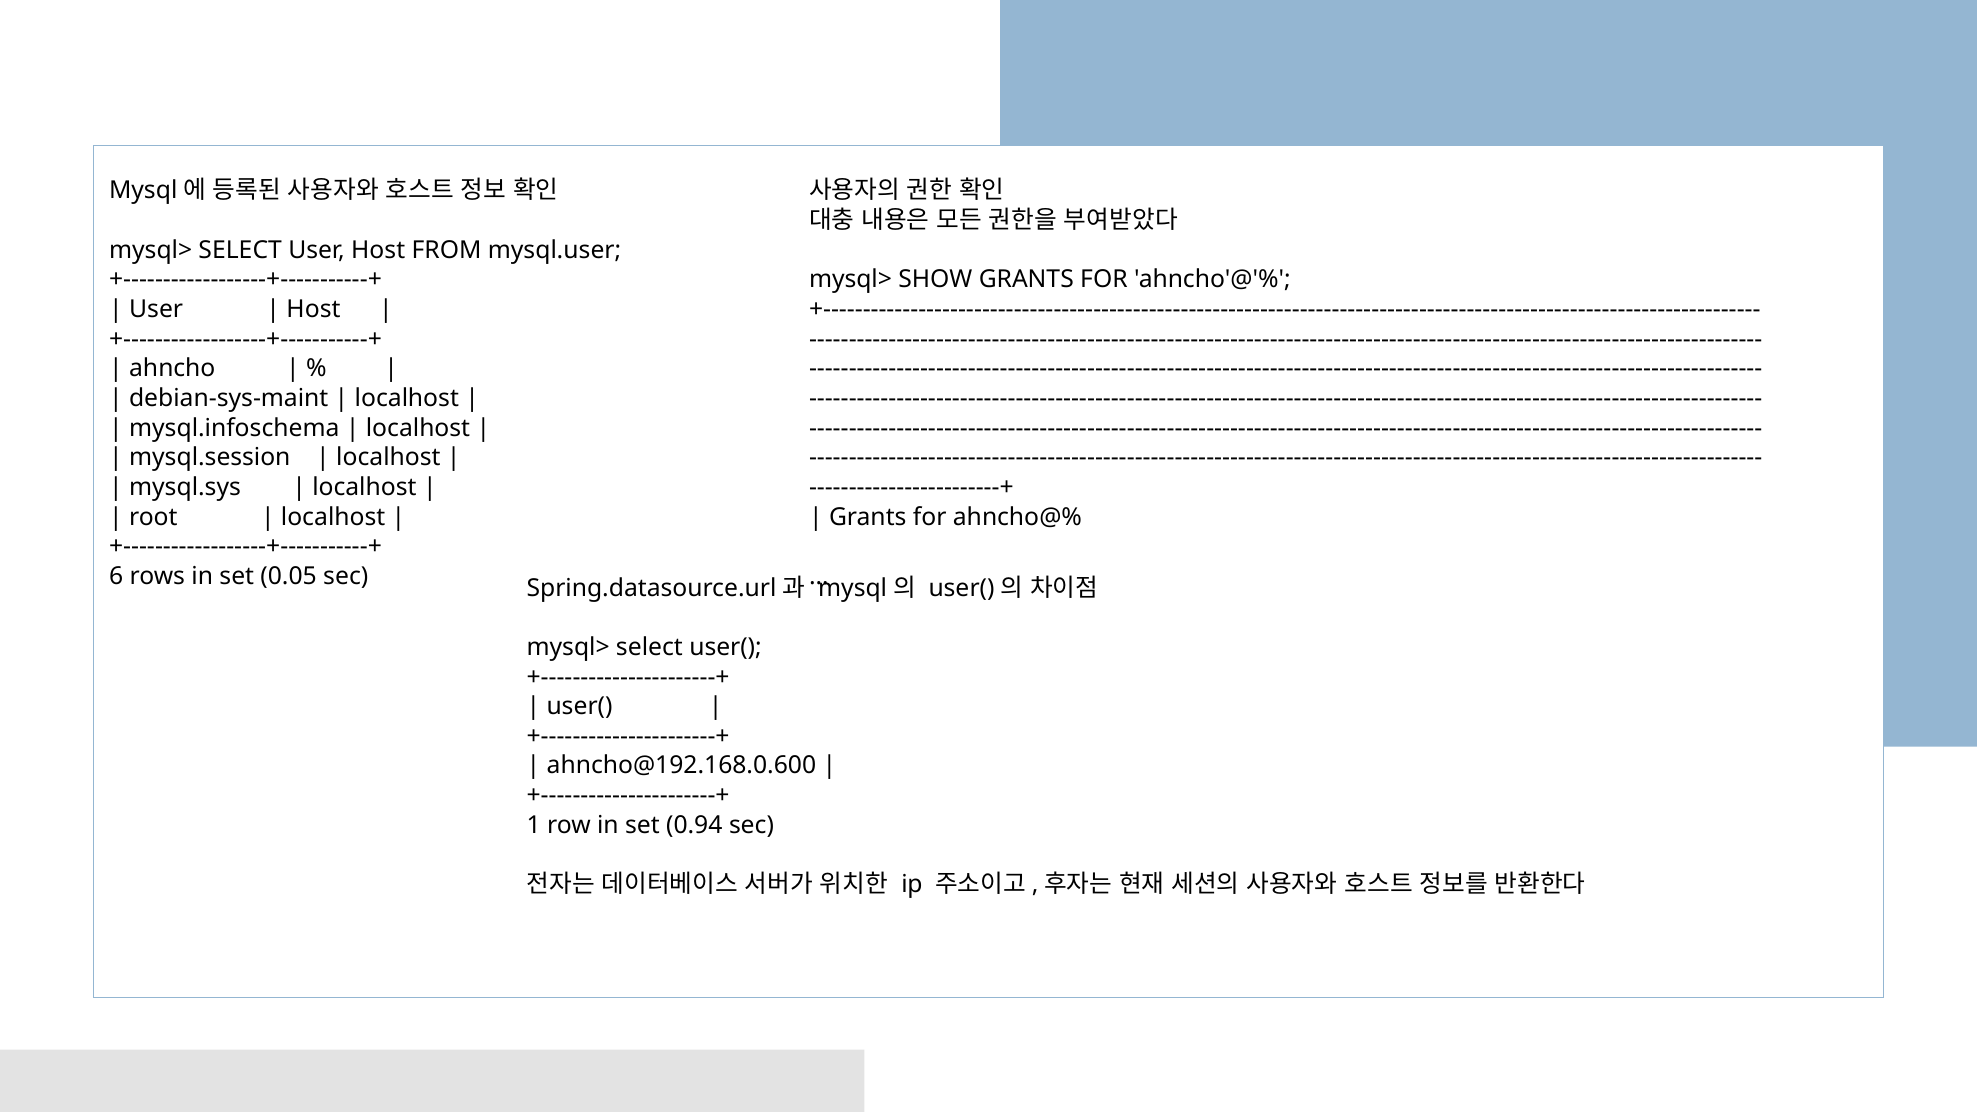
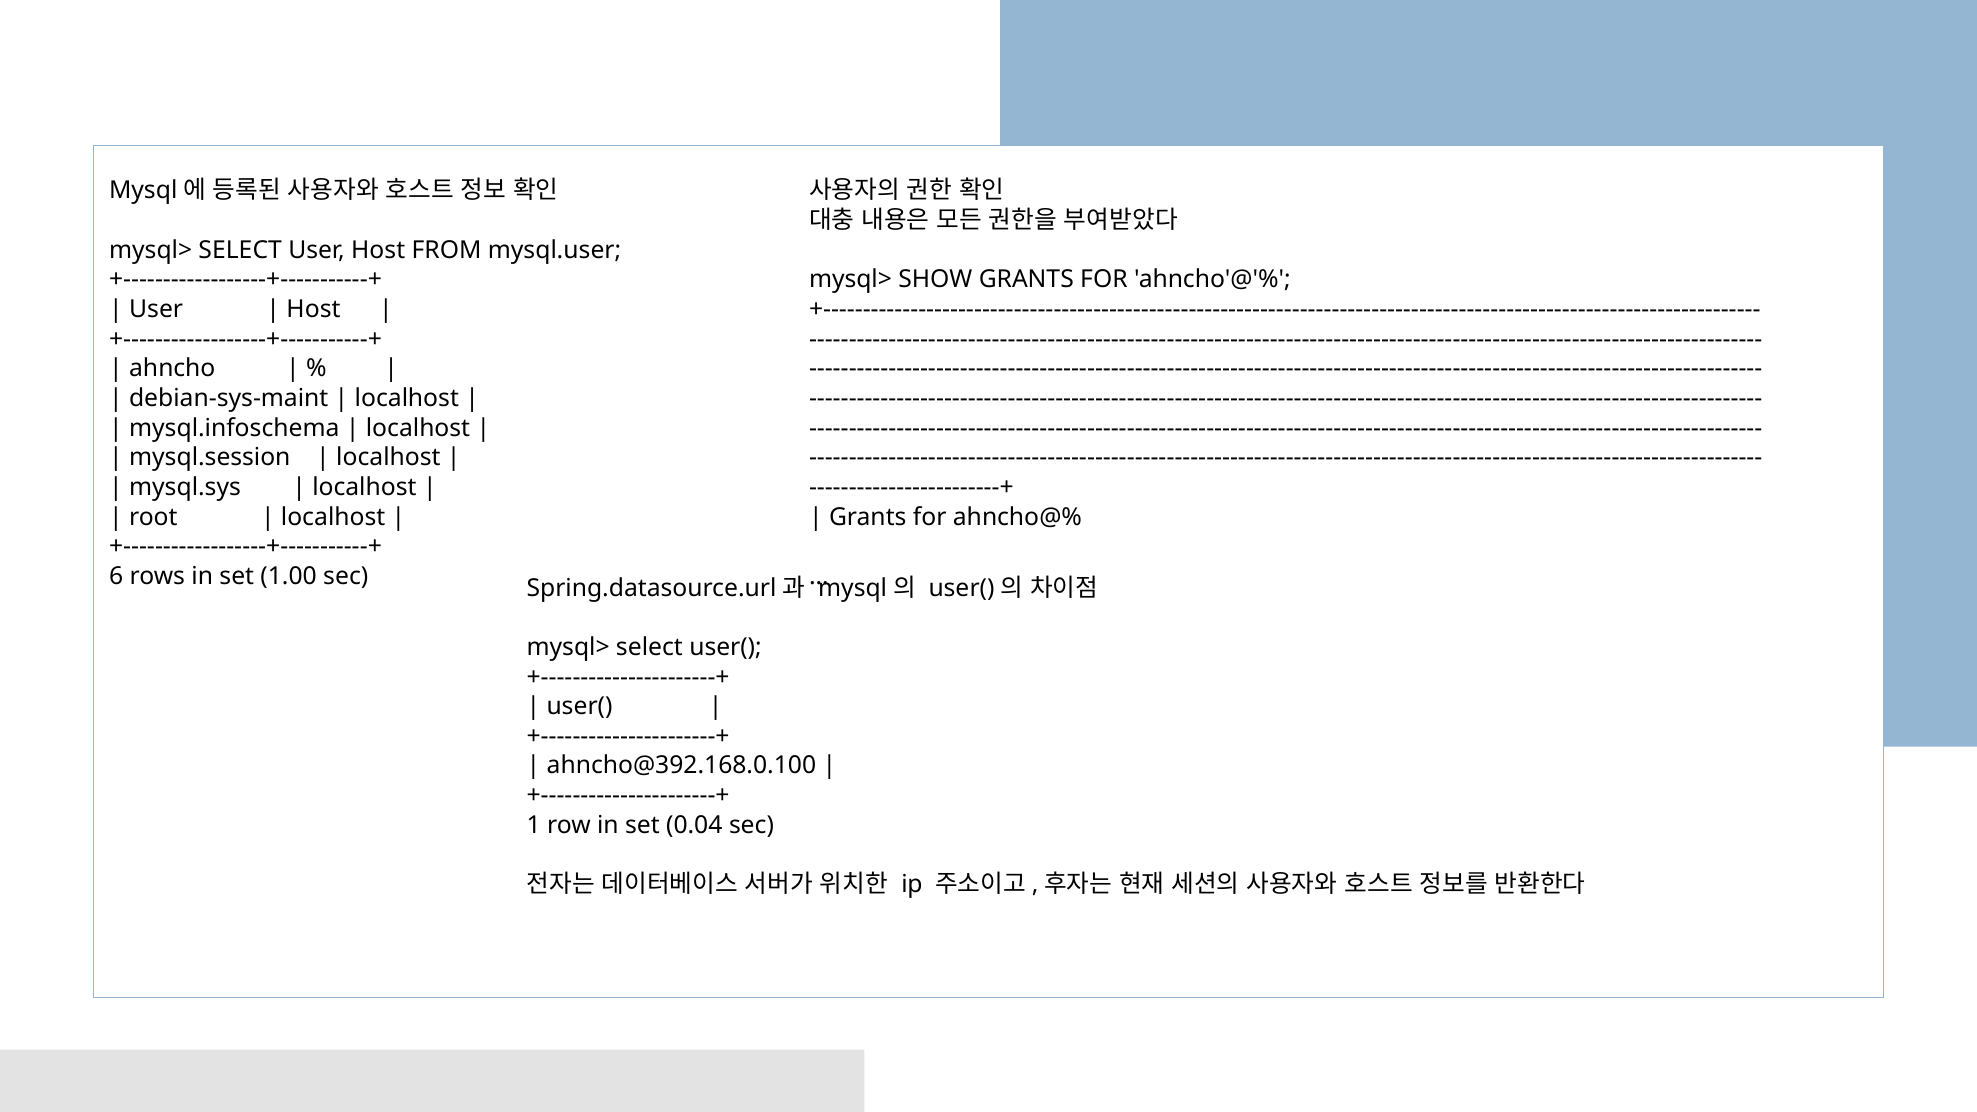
0.05: 0.05 -> 1.00 (289, 576)
ahncho@192.168.0.600: ahncho@192.168.0.600 -> ahncho@392.168.0.100 (681, 766)
0.94: 0.94 -> 0.04 (694, 825)
